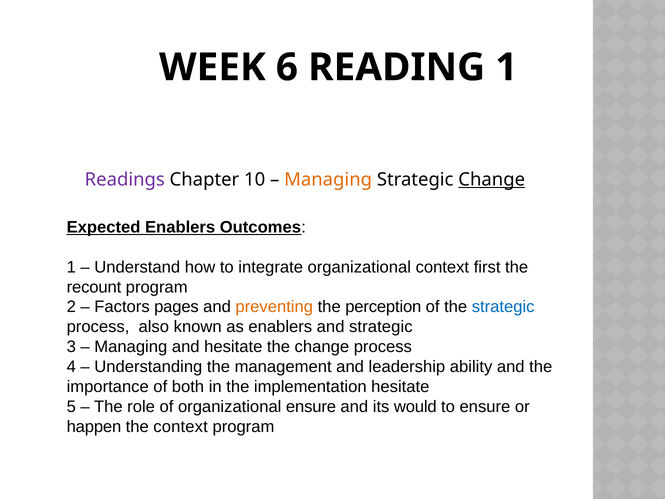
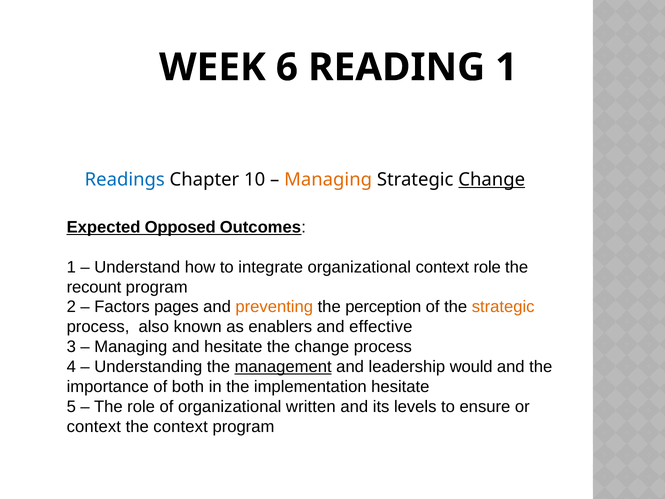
Readings colour: purple -> blue (125, 179)
Expected Enablers: Enablers -> Opposed (180, 227)
context first: first -> role (487, 267)
strategic colour: blue -> orange (503, 307)
and strategic: strategic -> effective (381, 327)
management underline: none -> present (283, 367)
ability: ability -> would (471, 367)
organizational ensure: ensure -> written (311, 407)
would: would -> levels (415, 407)
happen: happen -> context (94, 427)
